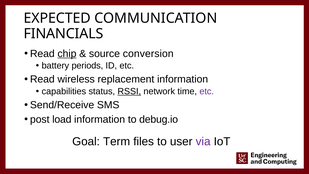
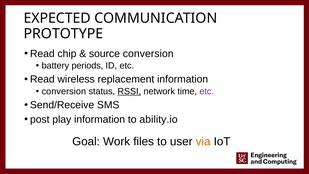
FINANCIALS: FINANCIALS -> PROTOTYPE (63, 34)
chip underline: present -> none (67, 54)
capabilities: capabilities -> conversion (64, 91)
load: load -> play (62, 119)
debug.io: debug.io -> ability.io (159, 119)
Term: Term -> Work (117, 141)
via colour: purple -> orange (203, 141)
